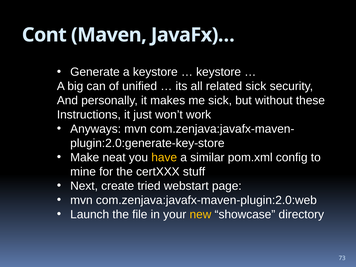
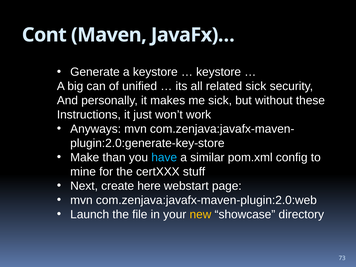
neat: neat -> than (114, 157)
have colour: yellow -> light blue (164, 157)
tried: tried -> here (149, 186)
